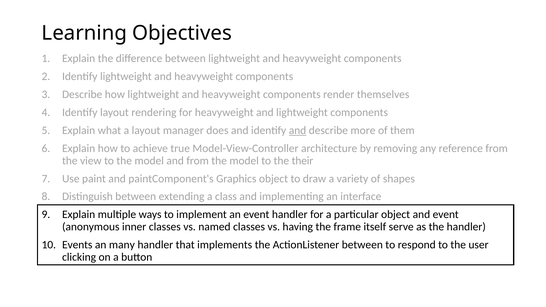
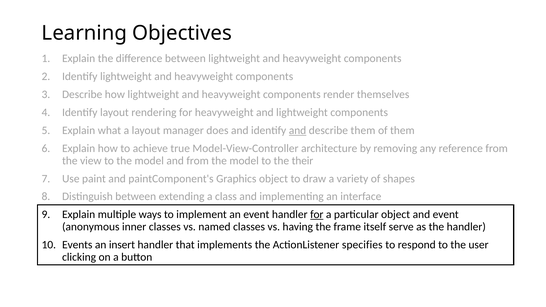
describe more: more -> them (363, 130)
for underline: none -> present (317, 215)
many: many -> insert (122, 245)
ActionListener between: between -> specifies (362, 245)
